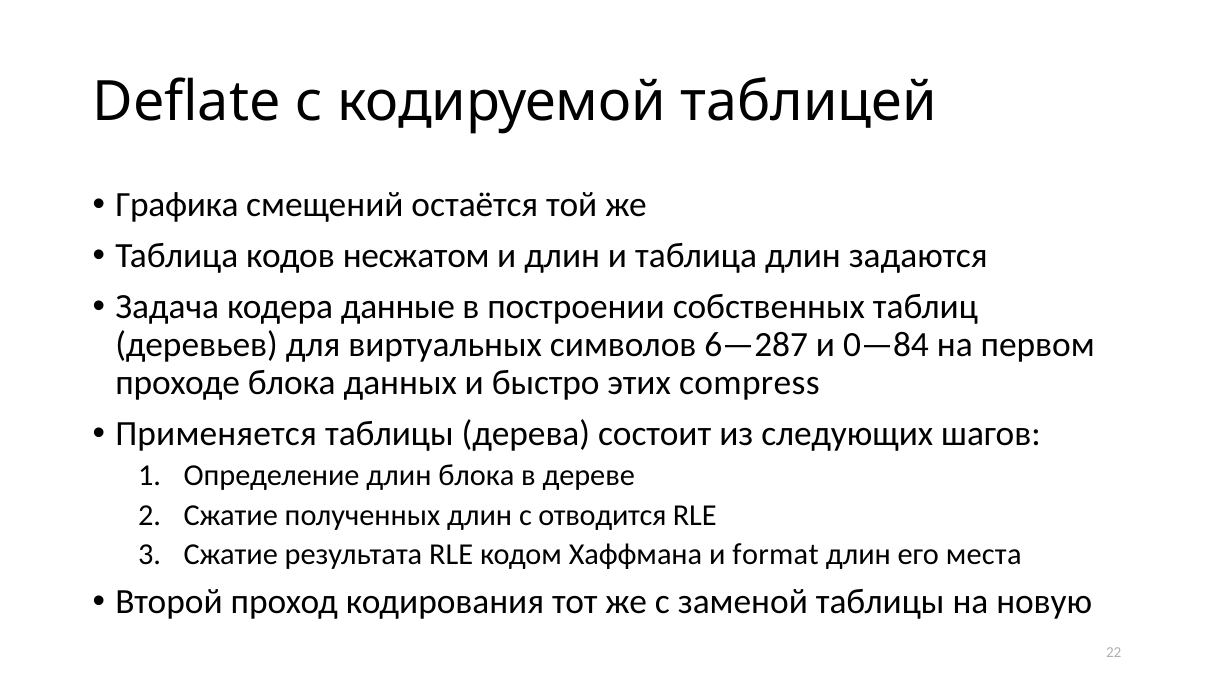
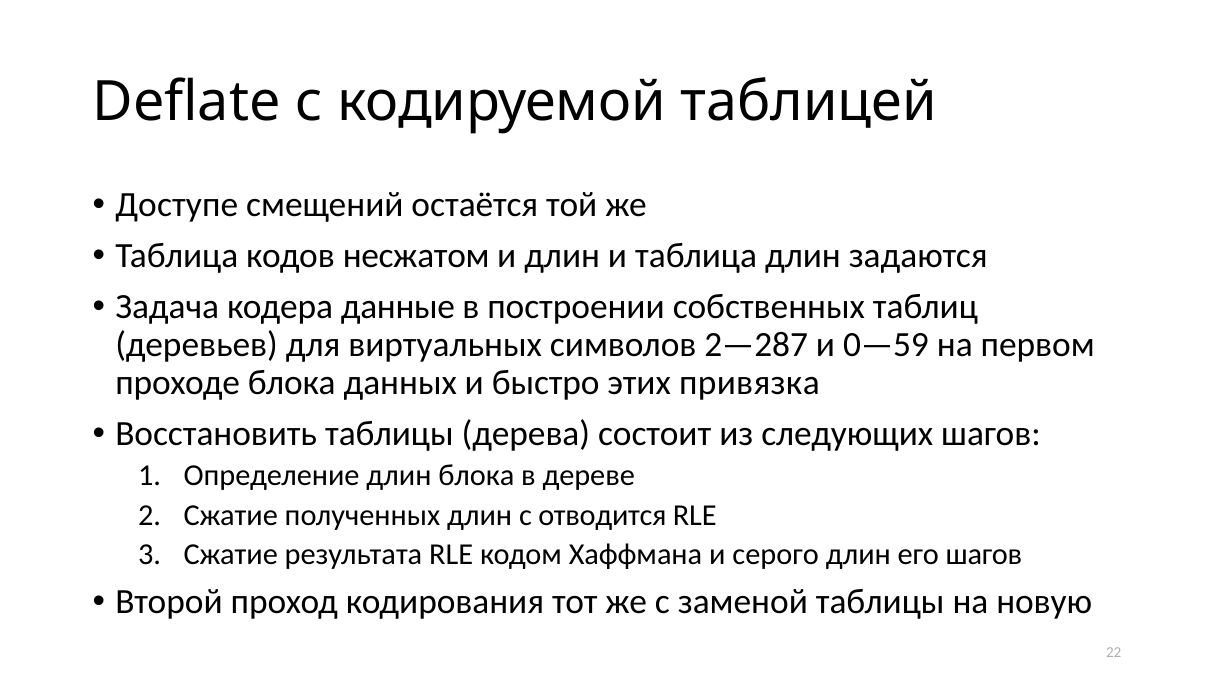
Графика: Графика -> Доступе (177, 205)
6—287: 6—287 -> 2—287 (756, 345)
0—84: 0—84 -> 0—59 (886, 345)
compress: compress -> привязка (749, 383)
Применяется: Применяется -> Восстановить (216, 434)
format: format -> серого (776, 554)
его места: места -> шагов (984, 554)
